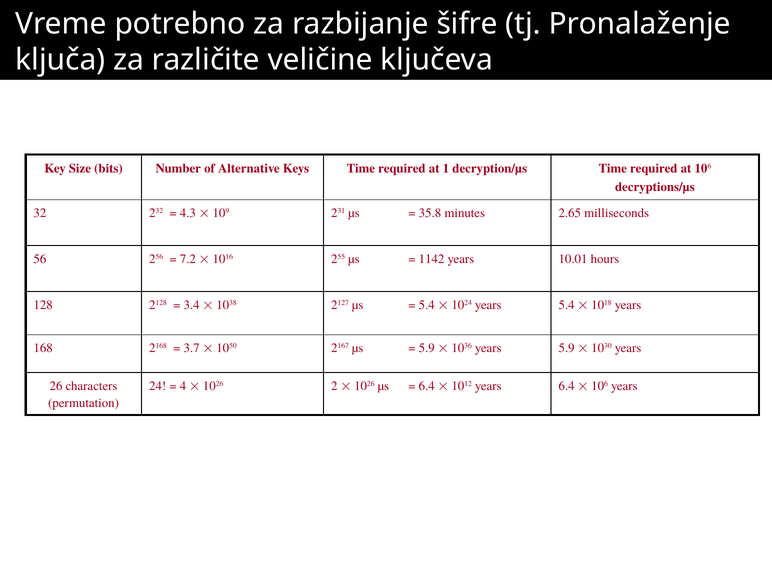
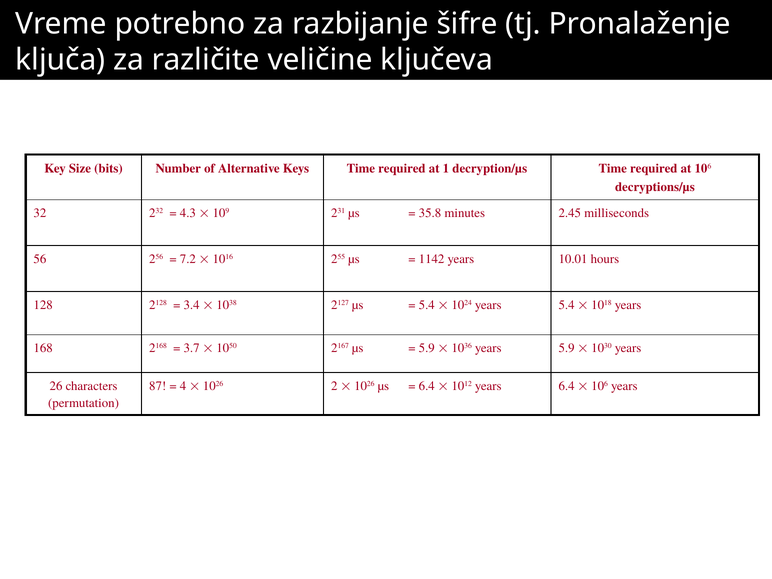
2.65: 2.65 -> 2.45 (570, 213)
24: 24 -> 87 (158, 386)
